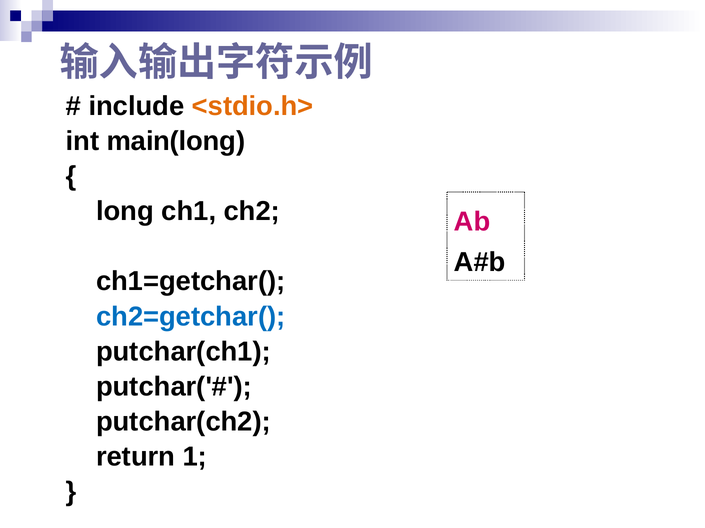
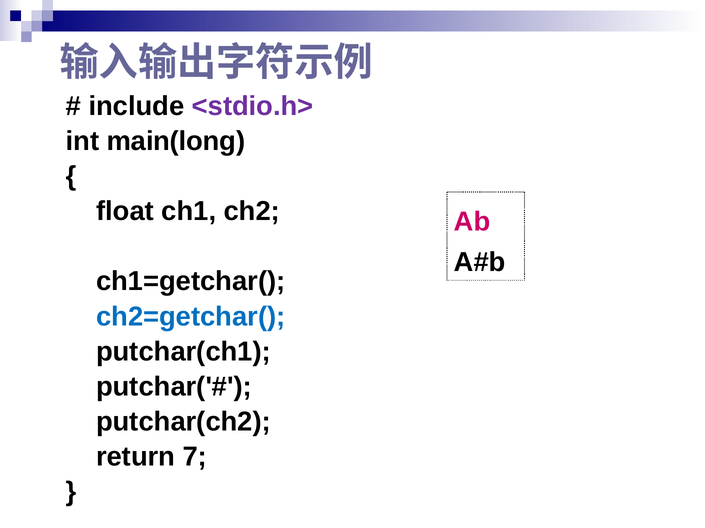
<stdio.h> colour: orange -> purple (253, 106)
long: long -> float (125, 212)
1: 1 -> 7 (195, 457)
